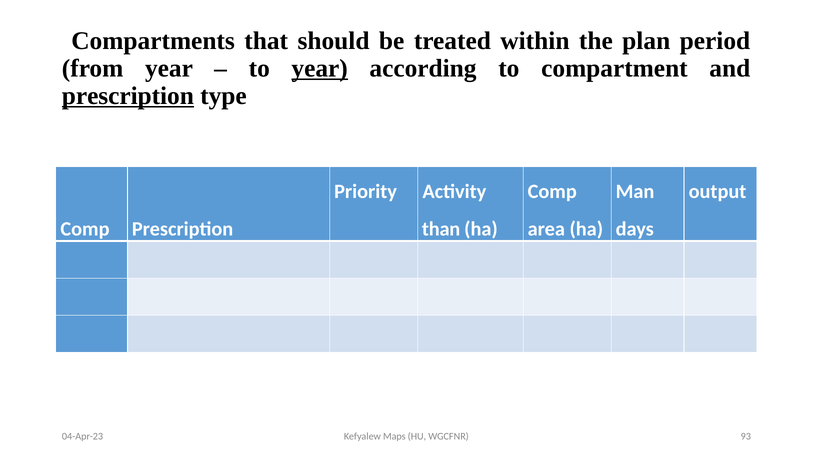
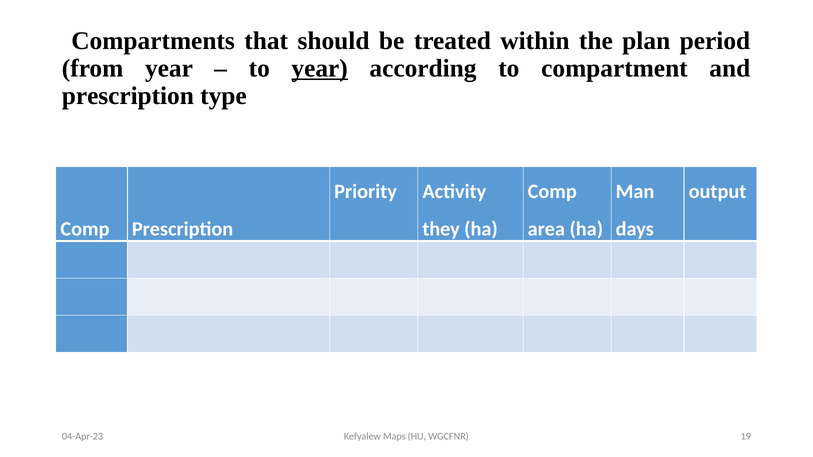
prescription underline: present -> none (128, 96)
than: than -> they (441, 229)
93: 93 -> 19 (746, 437)
